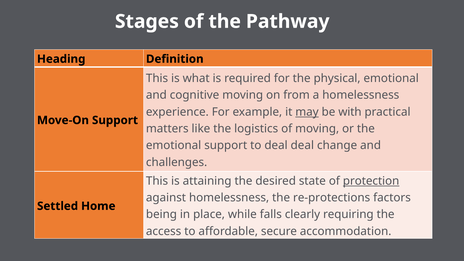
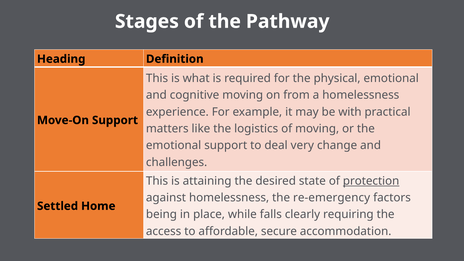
may underline: present -> none (307, 112)
deal deal: deal -> very (302, 145)
re-protections: re-protections -> re-emergency (332, 198)
